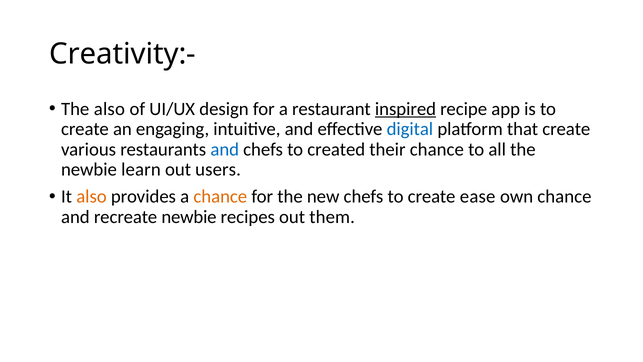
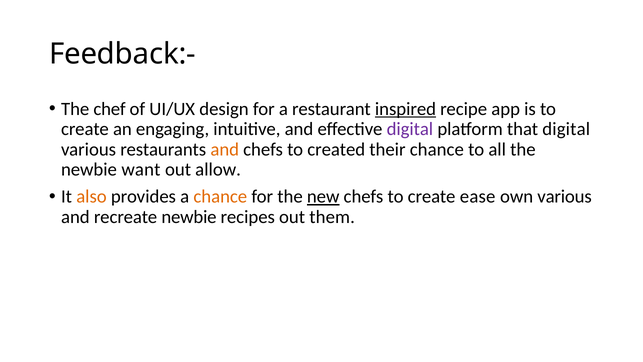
Creativity:-: Creativity:- -> Feedback:- (122, 54)
The also: also -> chef (110, 109)
digital colour: blue -> purple (410, 129)
that create: create -> digital (566, 129)
and colour: blue -> orange (225, 149)
learn: learn -> want (141, 169)
users: users -> allow (218, 169)
new underline: none -> present (323, 196)
own chance: chance -> various (565, 196)
